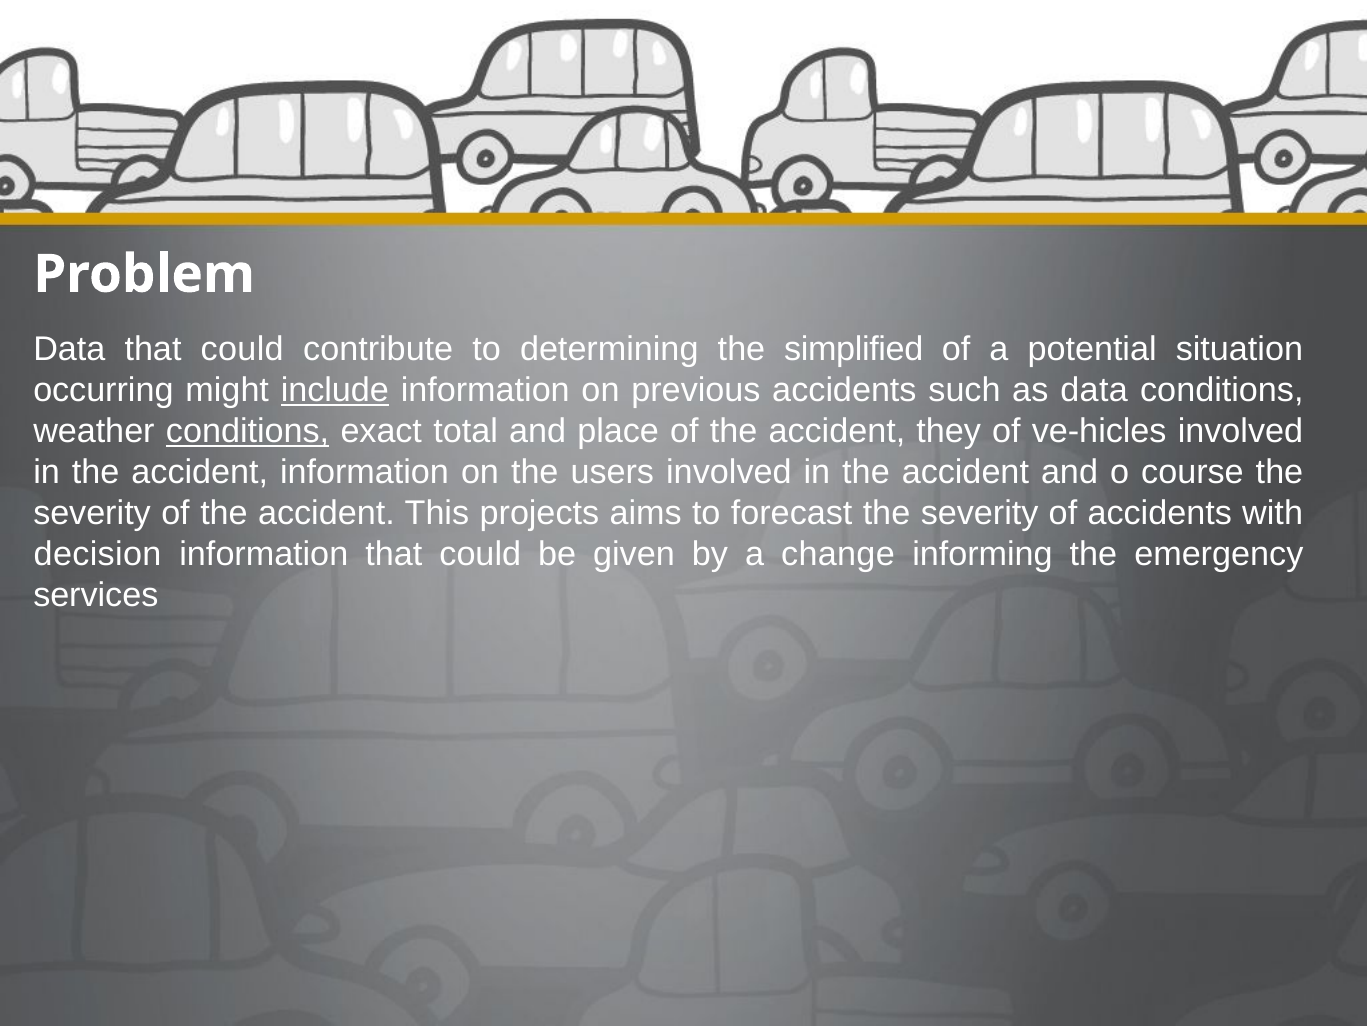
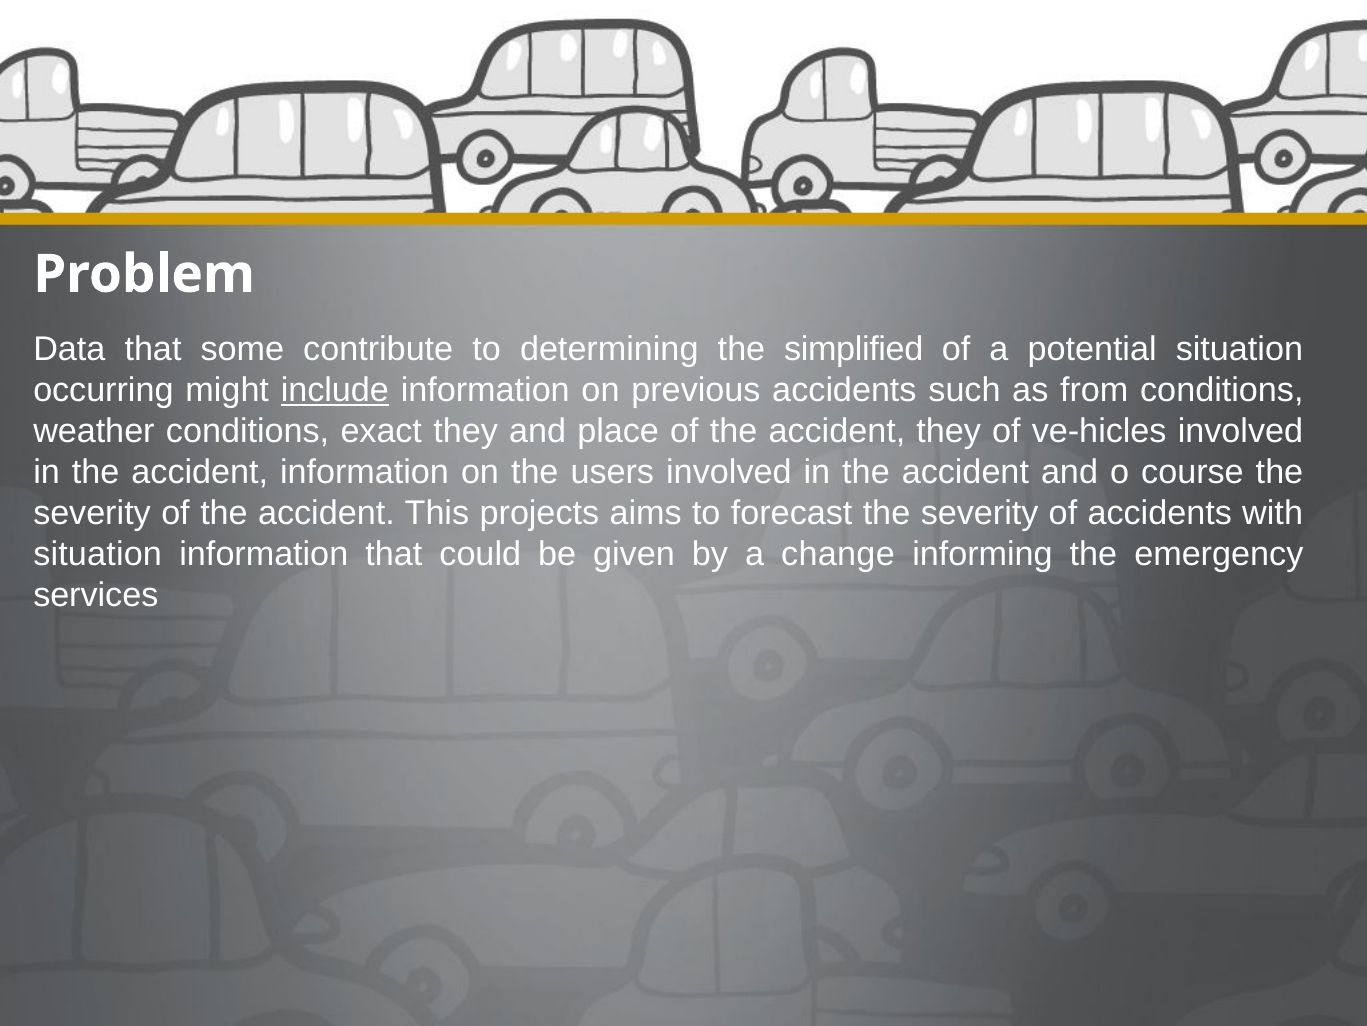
Data that could: could -> some (242, 349)
as data: data -> from (1094, 390)
conditions underline: present -> none (248, 431)
exact total: total -> they (466, 431)
decision: decision -> situation (98, 554)
